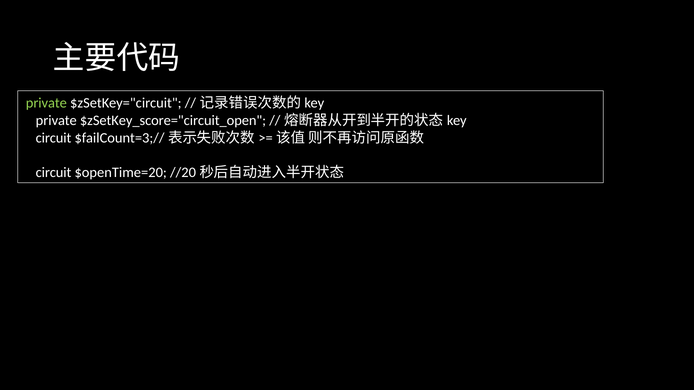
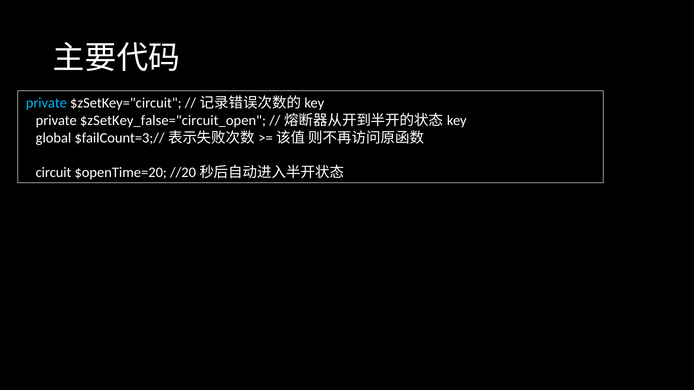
private colour: light green -> light blue (46, 103)
$zSetKey_score="circuit_open: $zSetKey_score="circuit_open -> $zSetKey_false="circuit_open (173, 121)
circuit: circuit -> global (53, 138)
